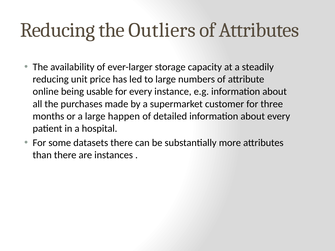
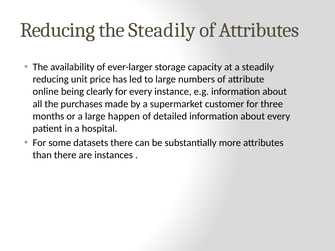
the Outliers: Outliers -> Steadily (162, 30)
usable: usable -> clearly (100, 92)
